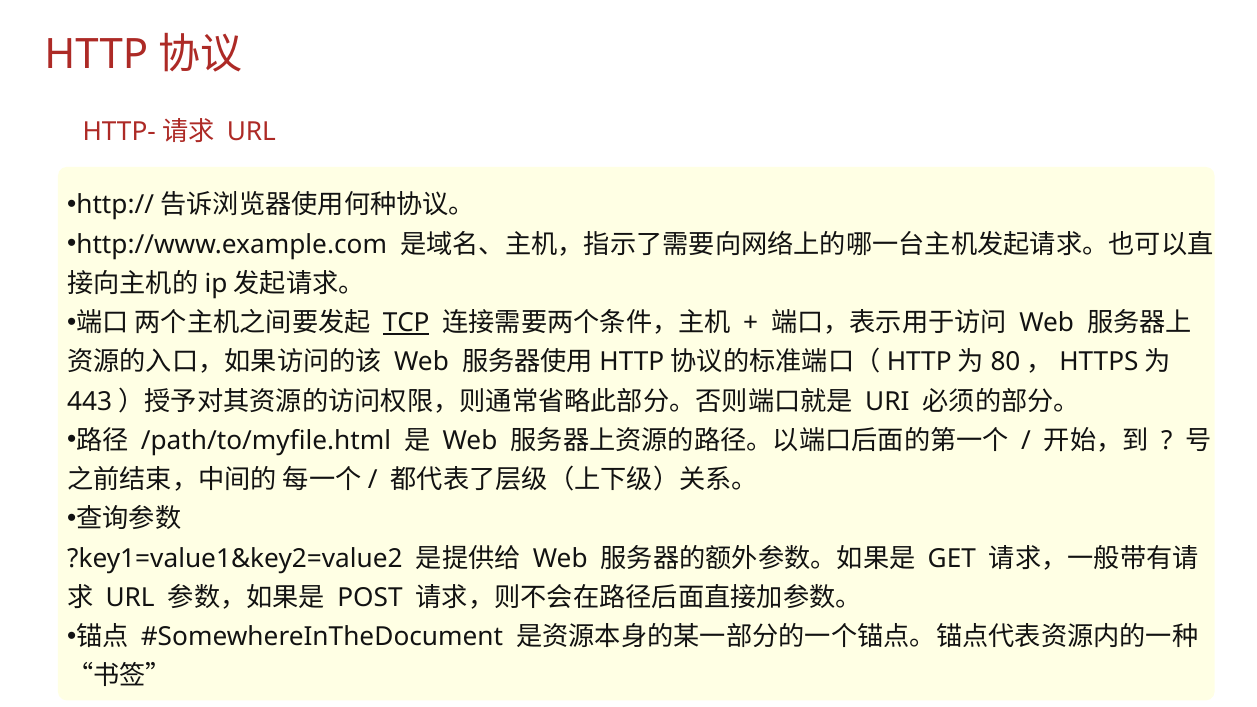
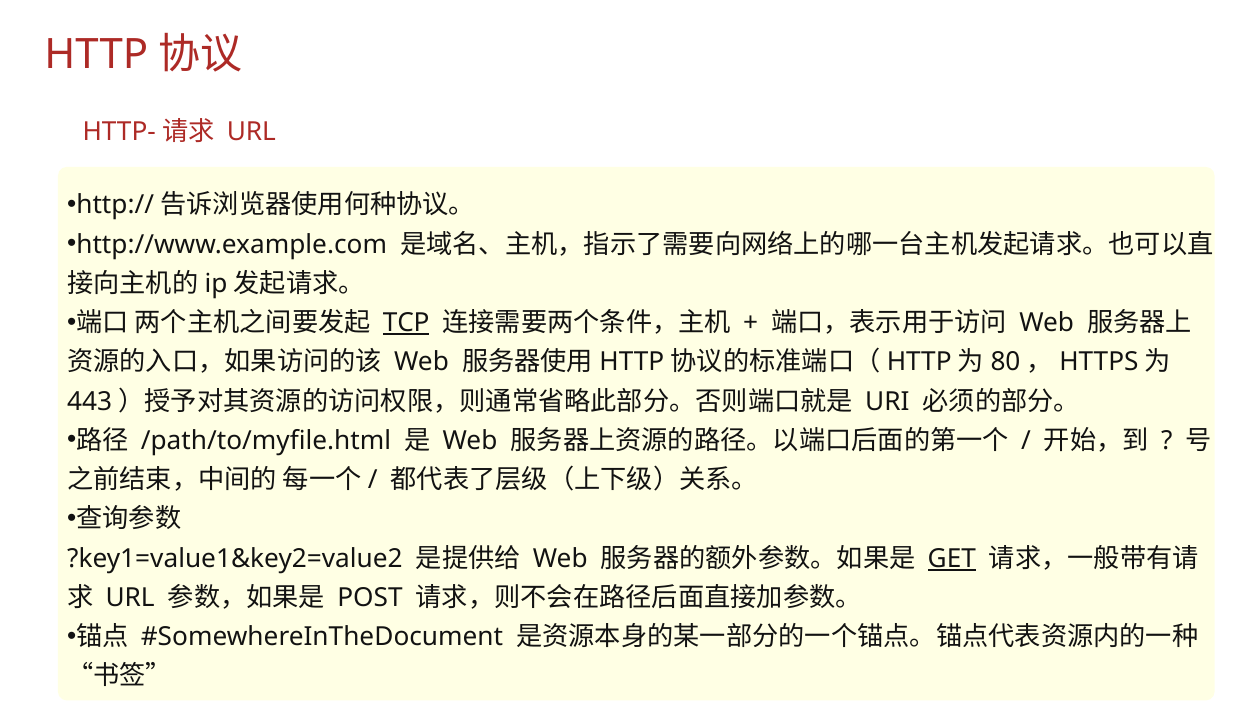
GET underline: none -> present (952, 559)
